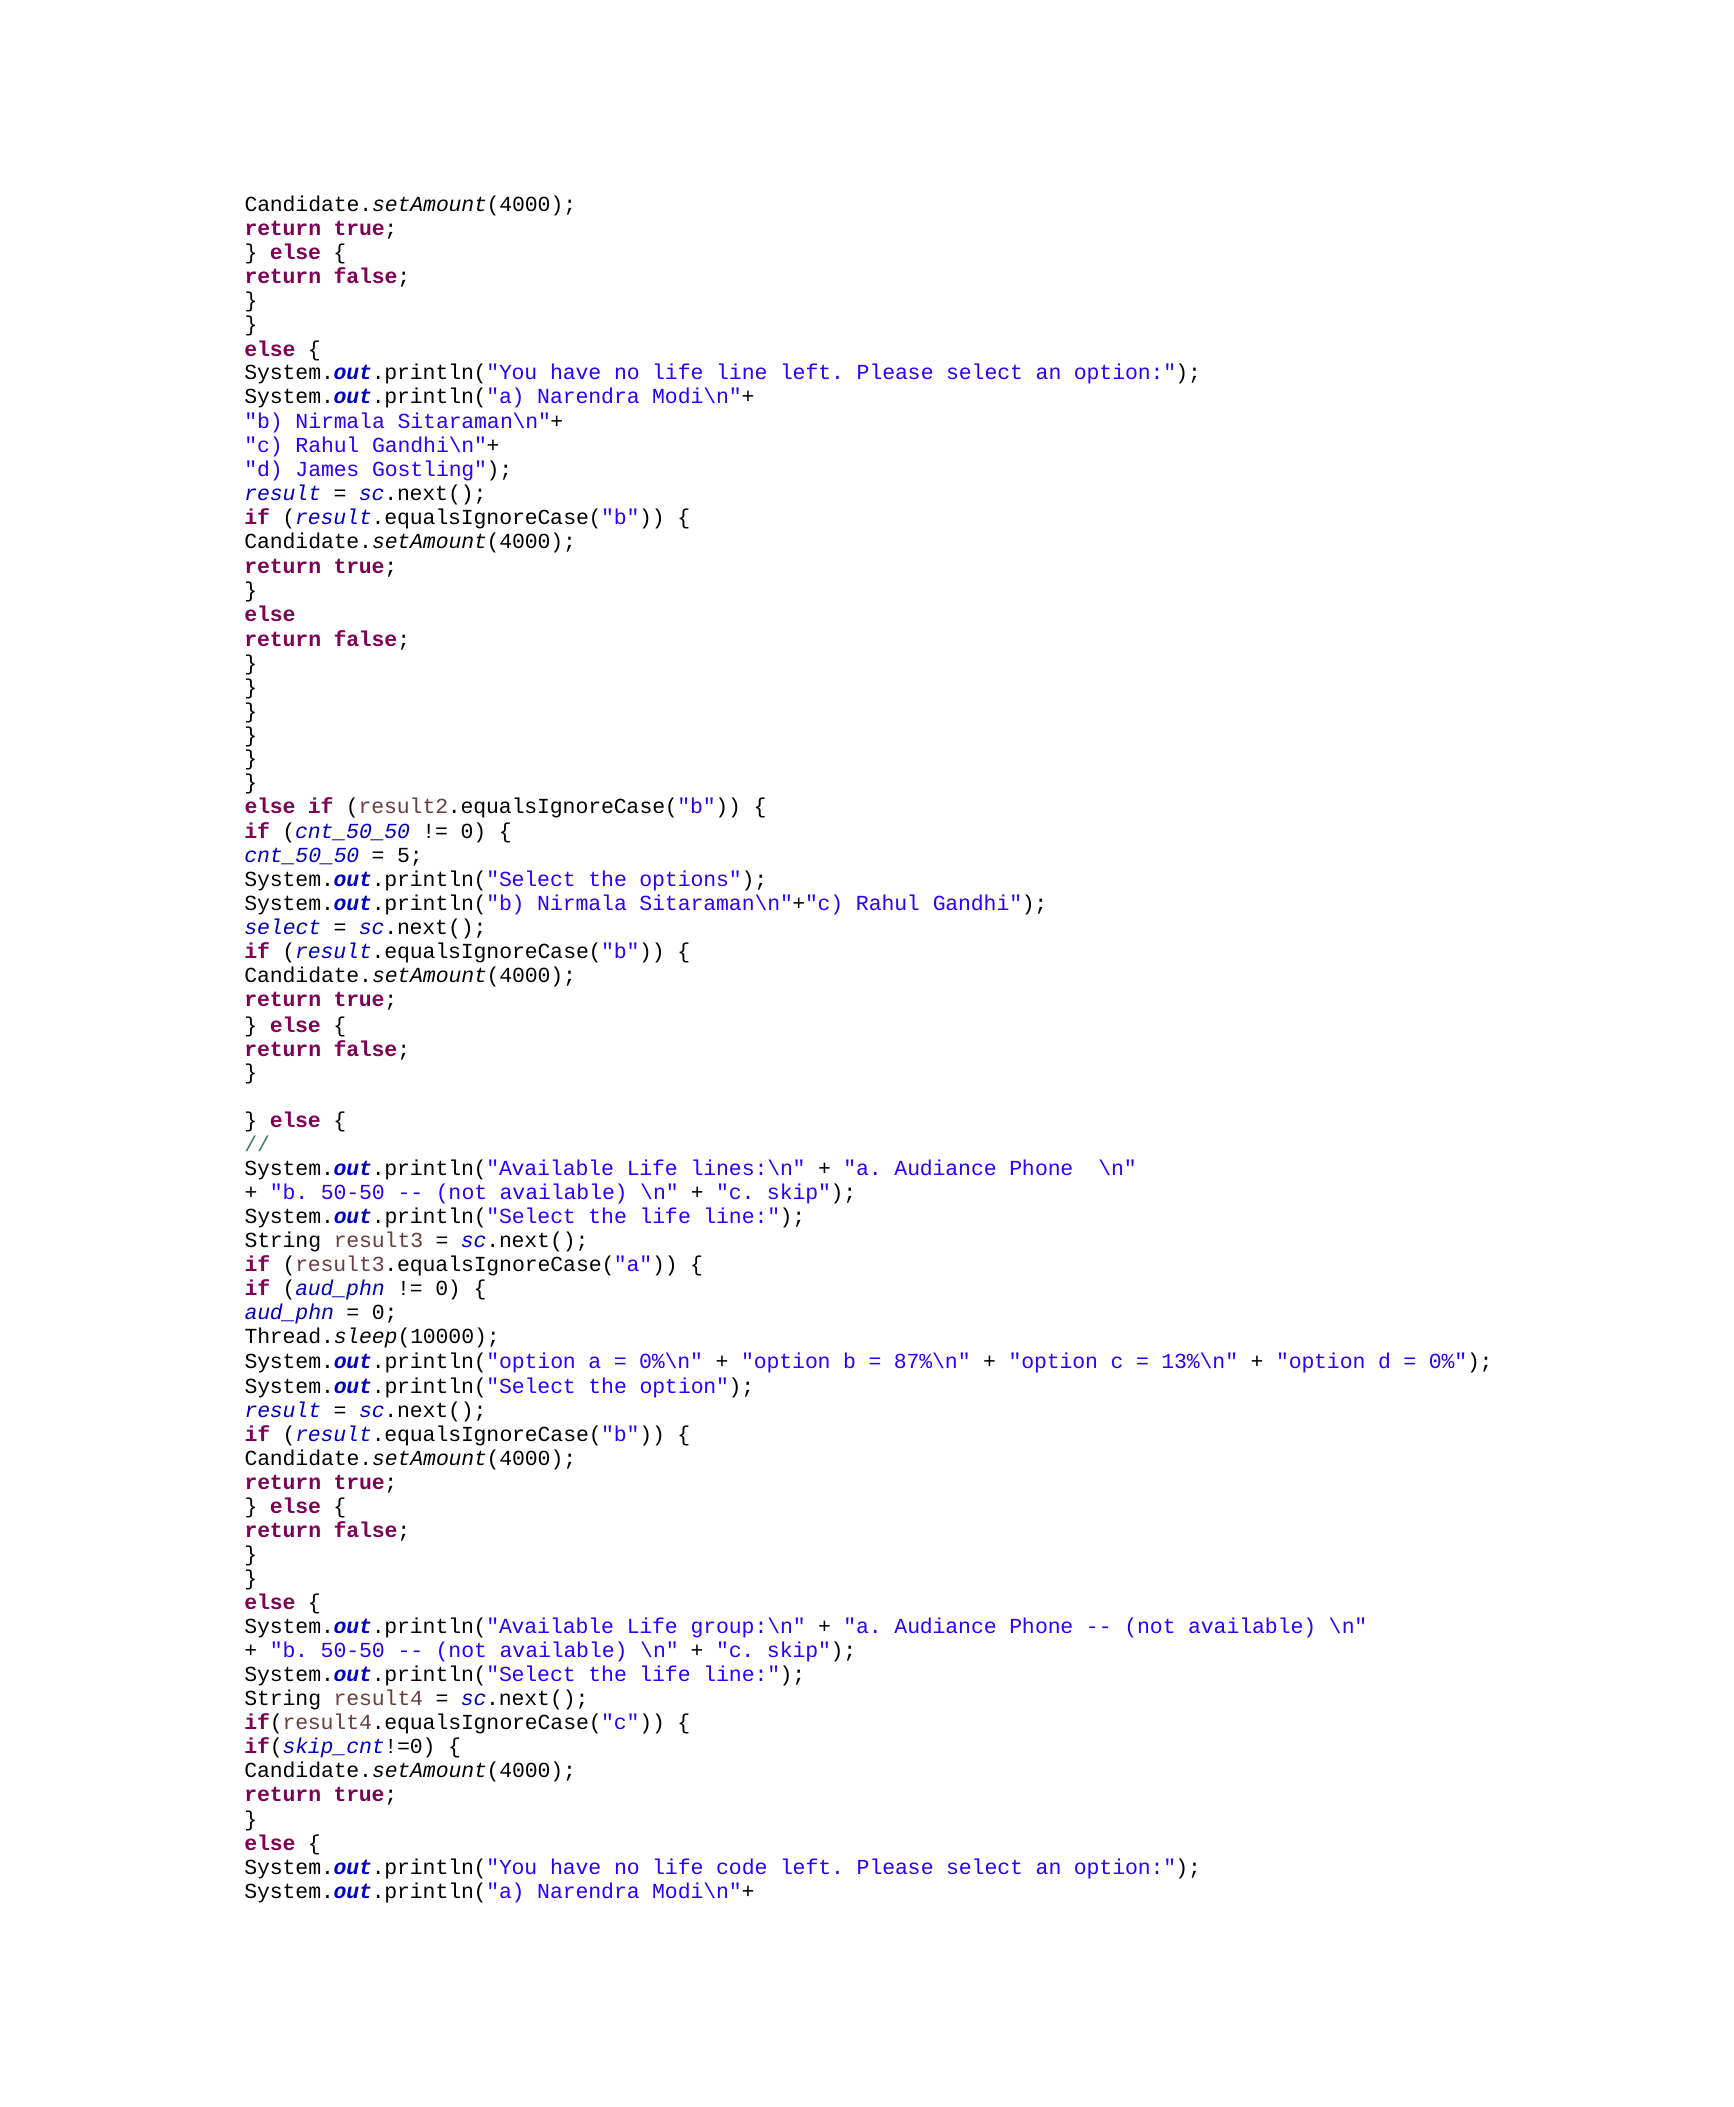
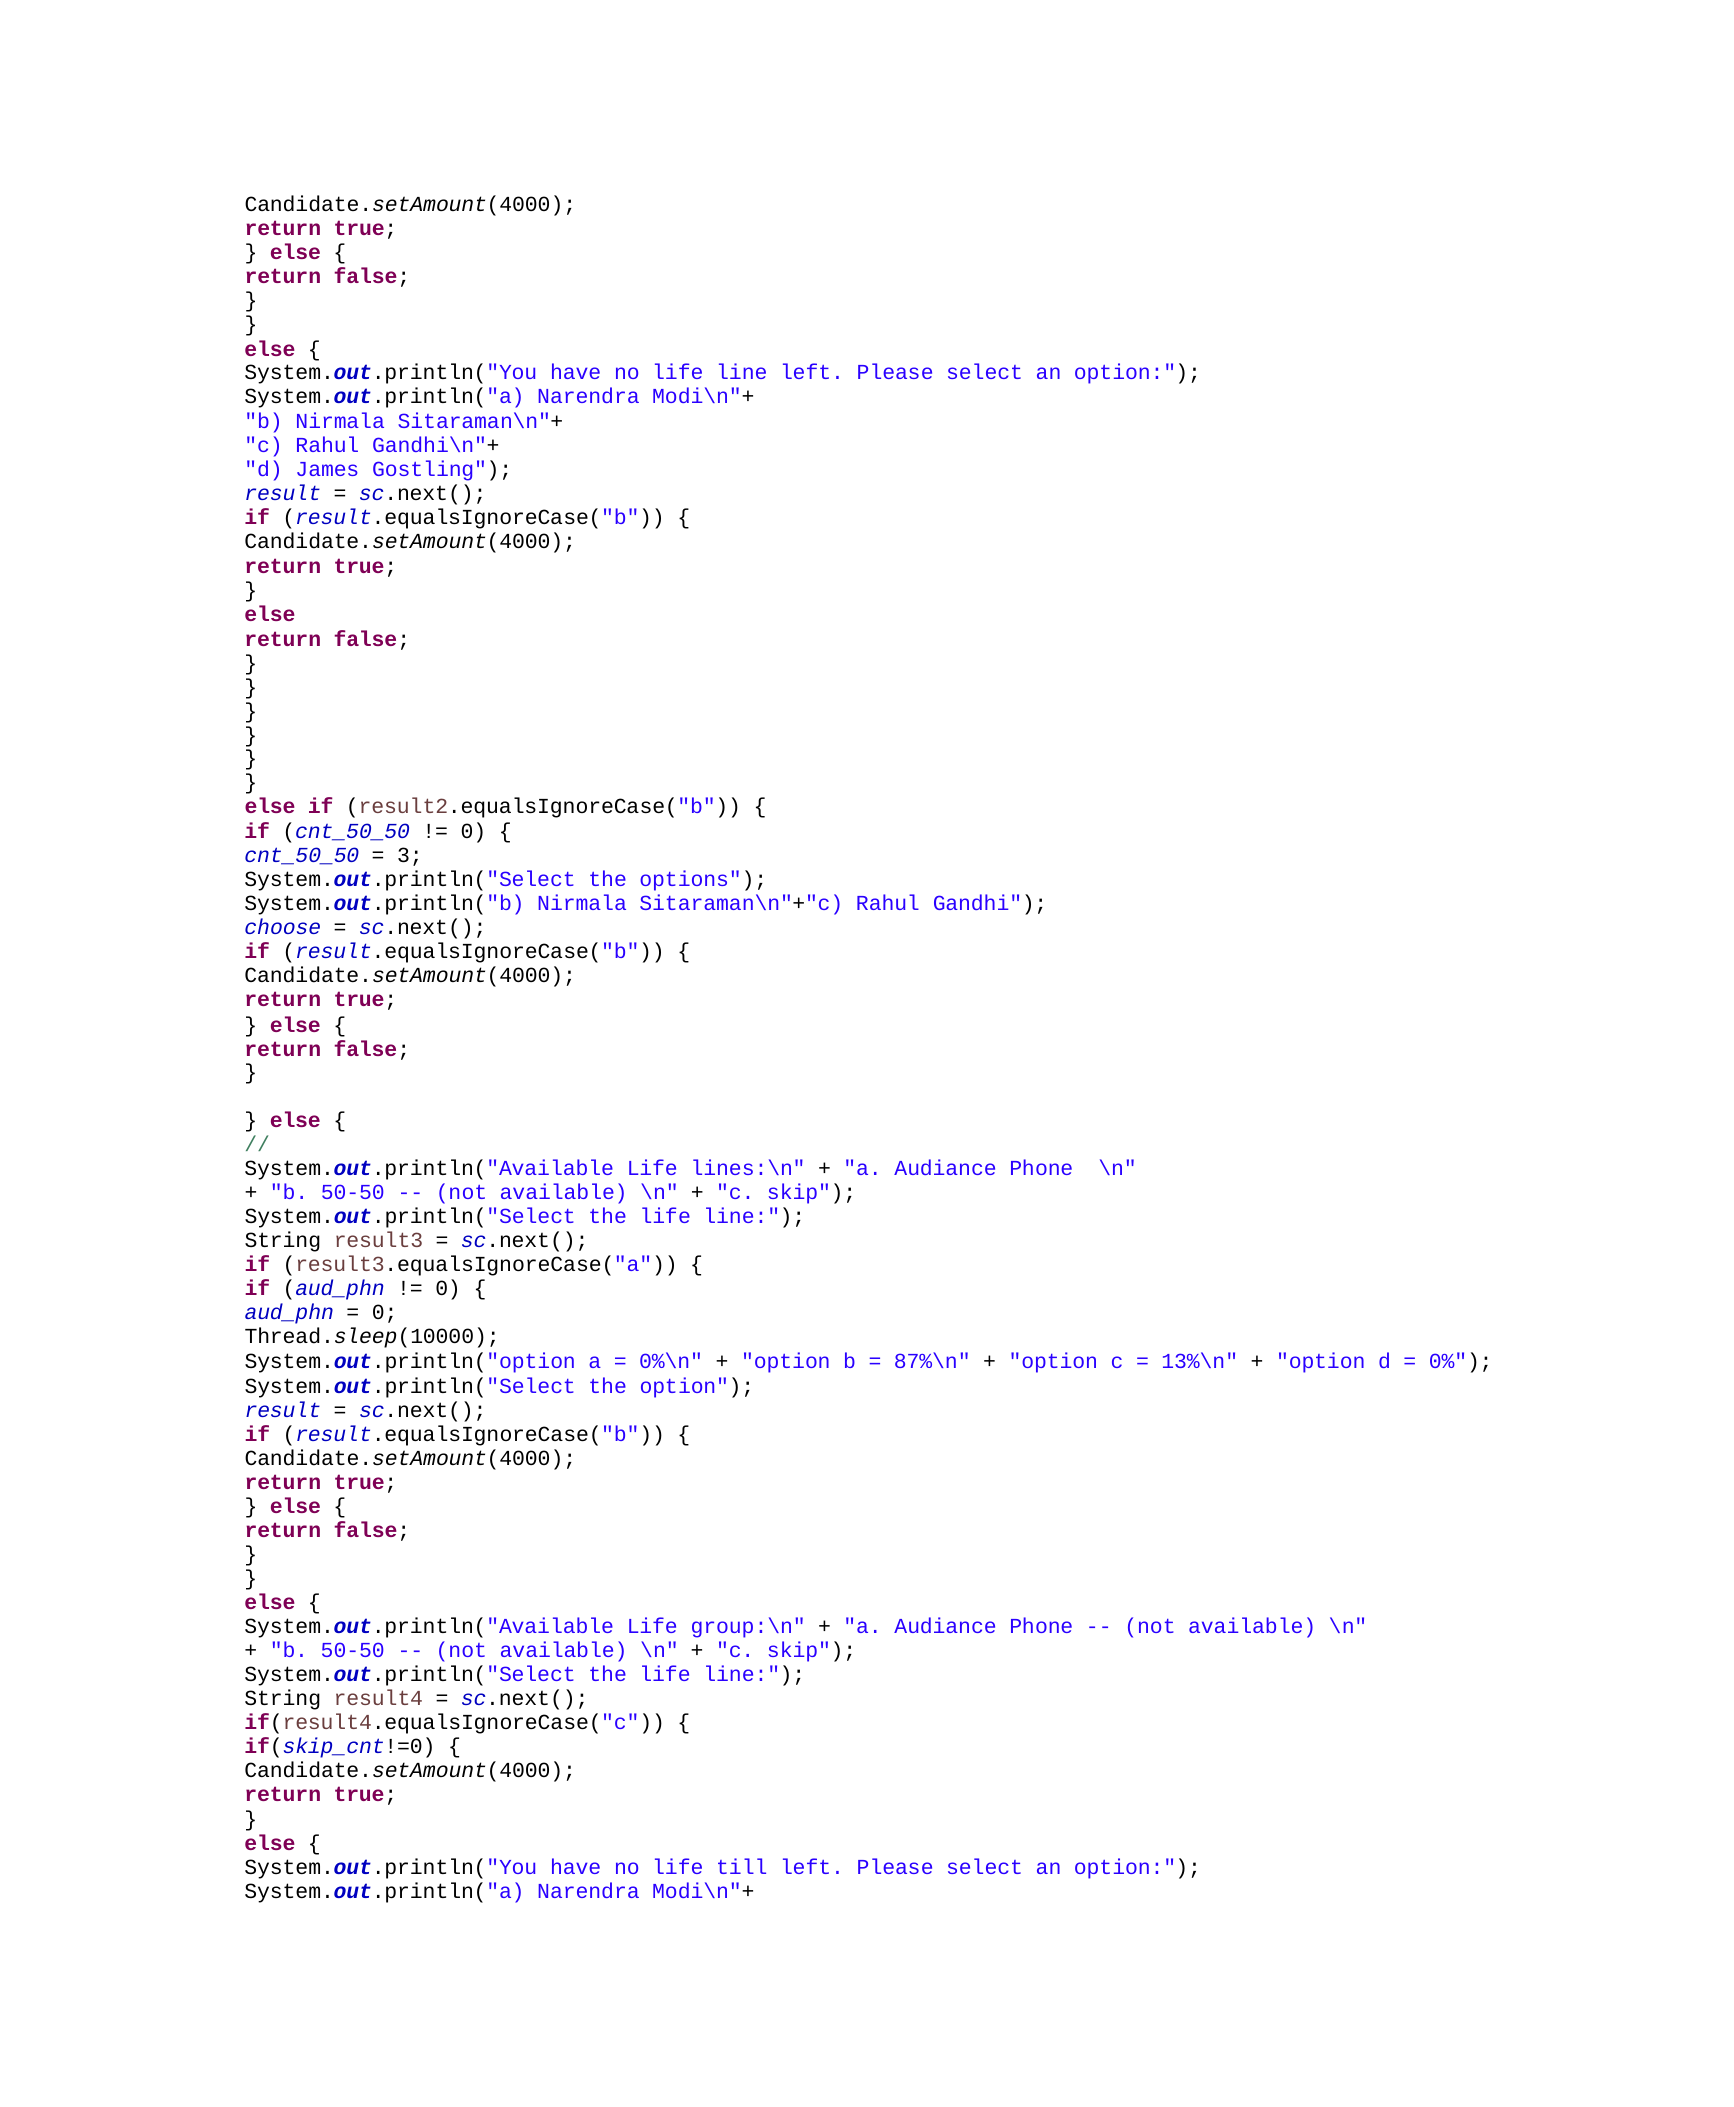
5: 5 -> 3 (410, 855)
select: select -> choose (283, 927)
code: code -> till (742, 1867)
